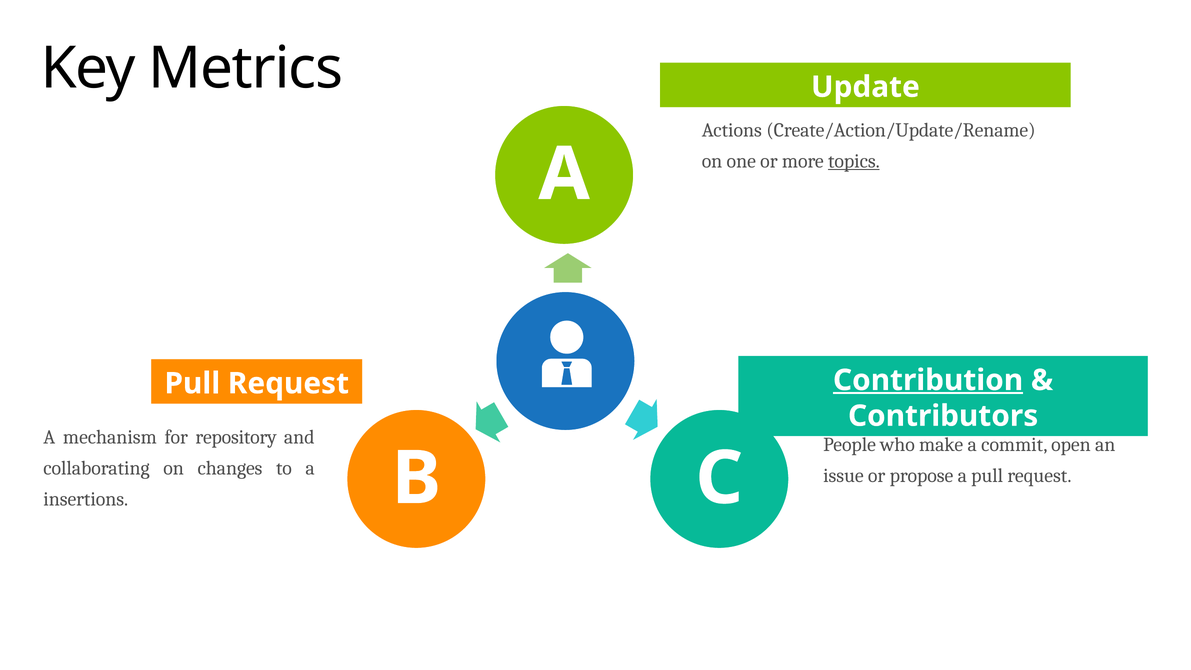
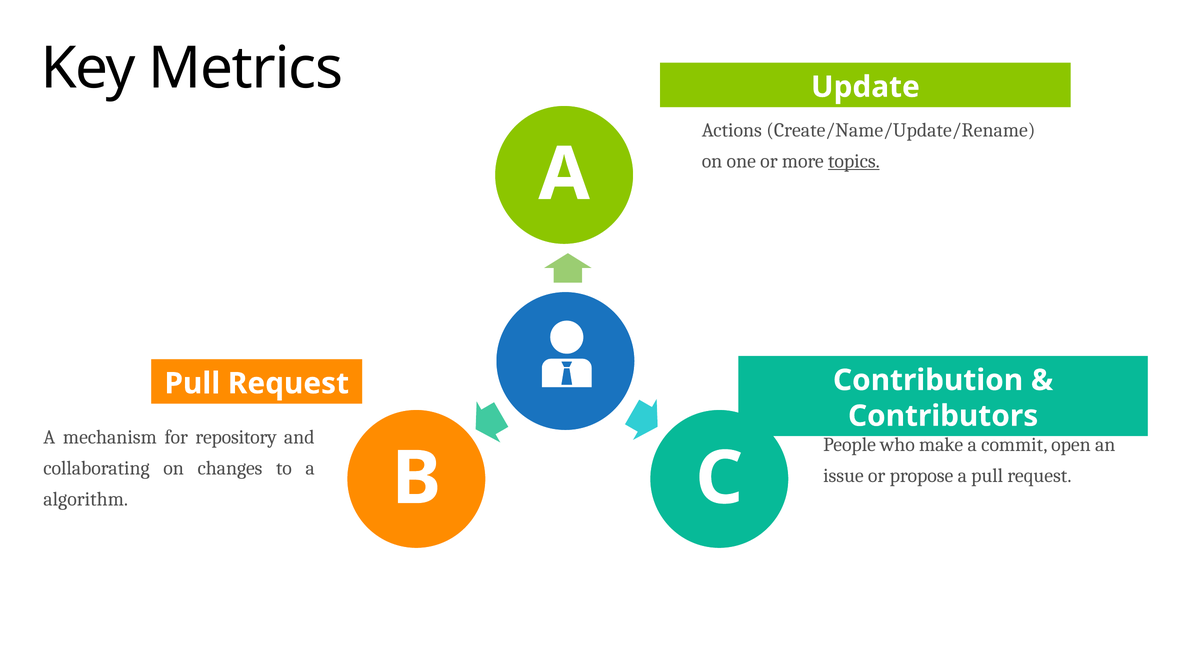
Create/Action/Update/Rename: Create/Action/Update/Rename -> Create/Name/Update/Rename (901, 130)
Contribution underline: present -> none (928, 380)
insertions: insertions -> algorithm (86, 499)
